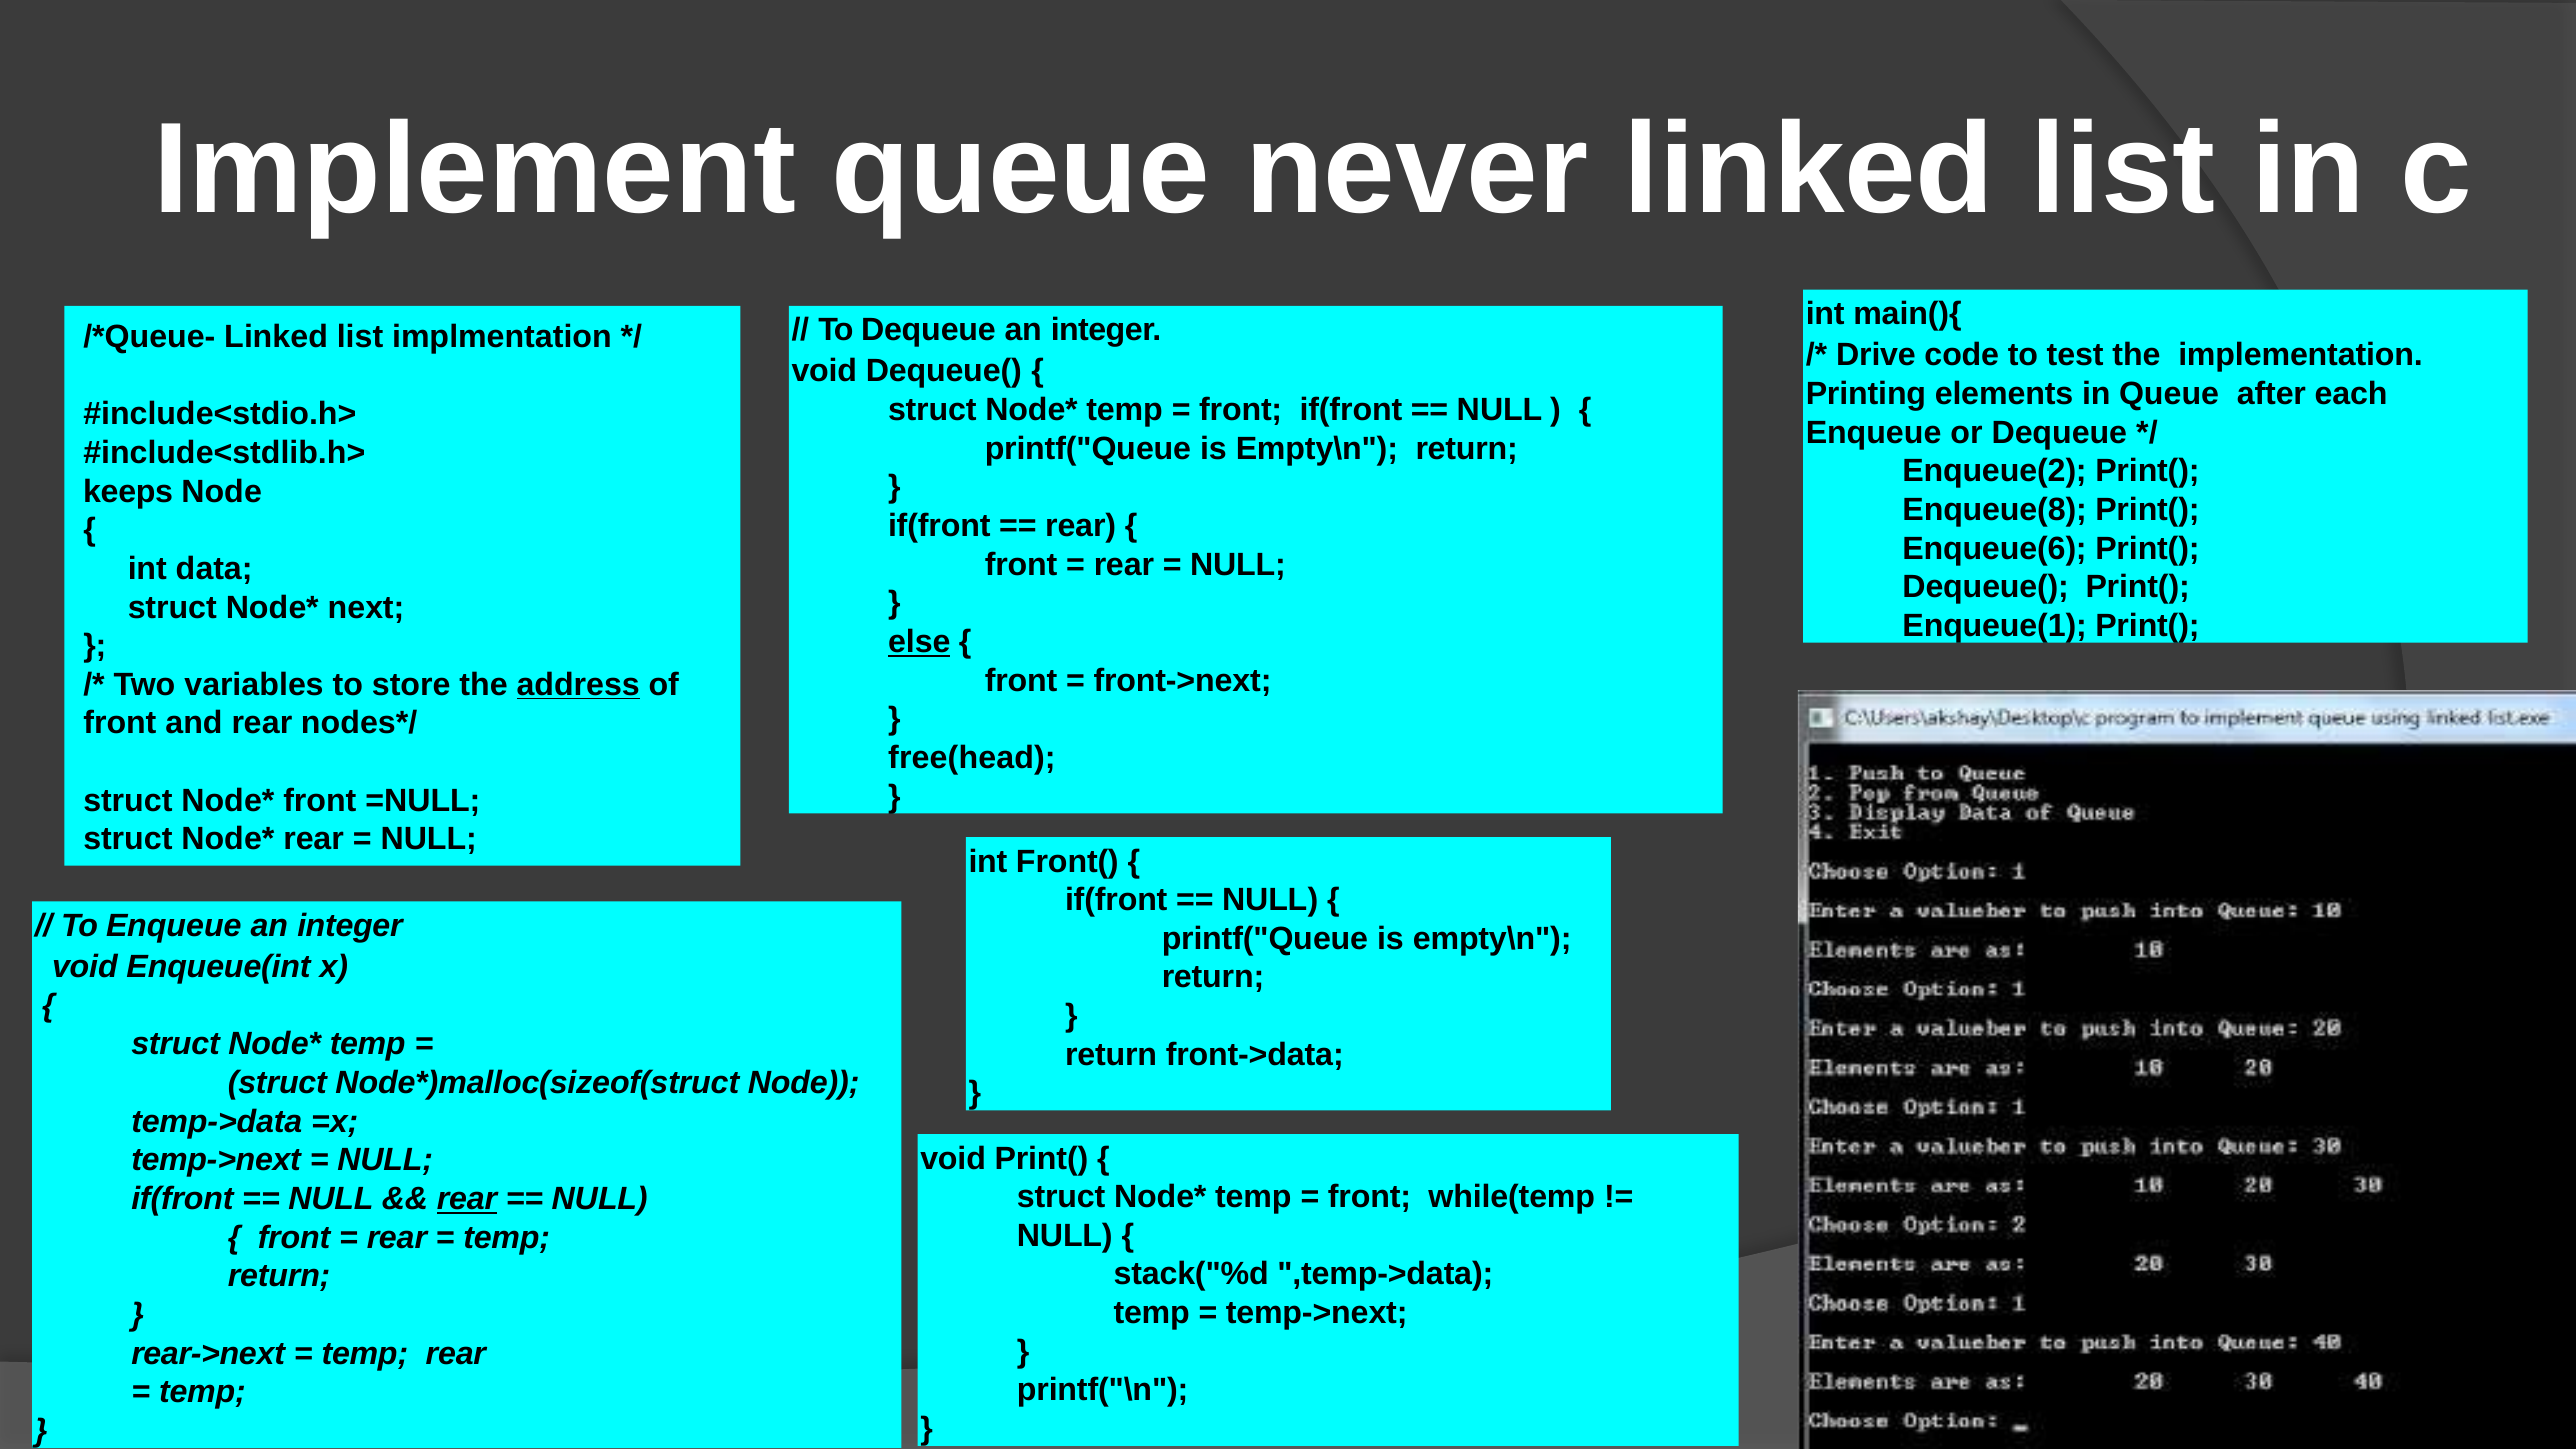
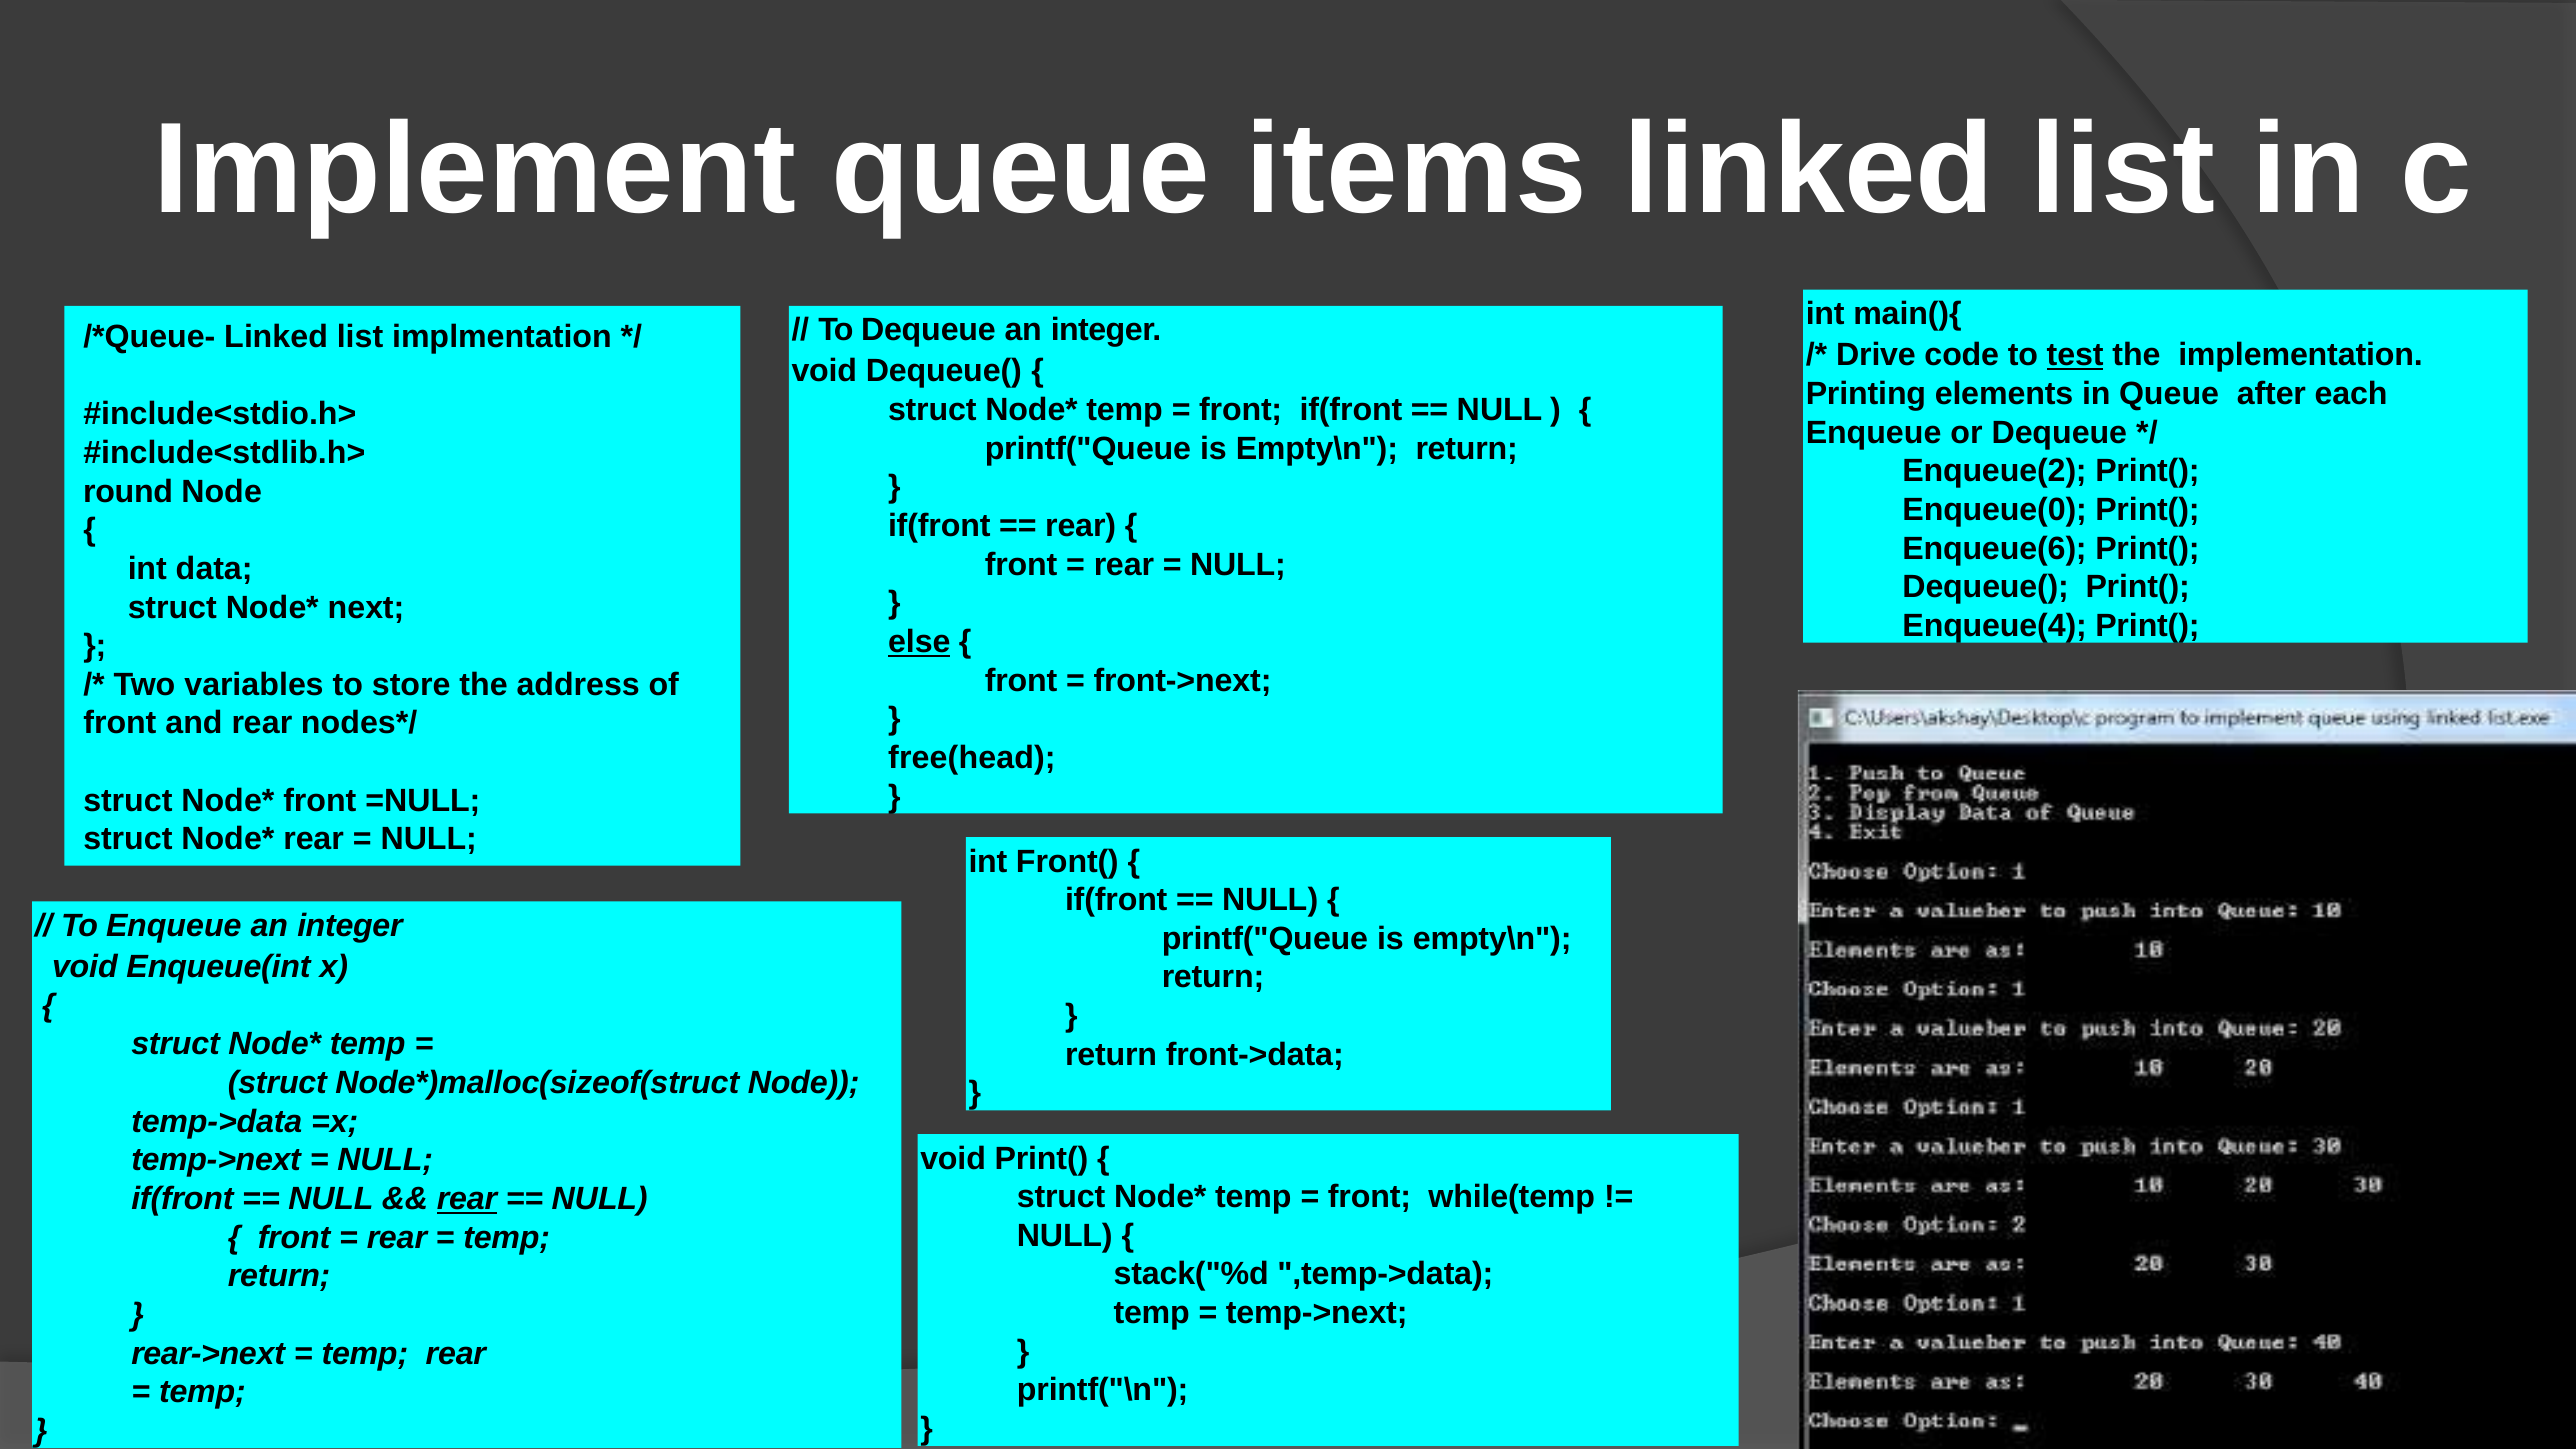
never: never -> items (1416, 170)
test underline: none -> present (2075, 355)
keeps: keeps -> round (128, 491)
Enqueue(8: Enqueue(8 -> Enqueue(0 (1995, 510)
Enqueue(1: Enqueue(1 -> Enqueue(4 (1995, 626)
address underline: present -> none (578, 685)
